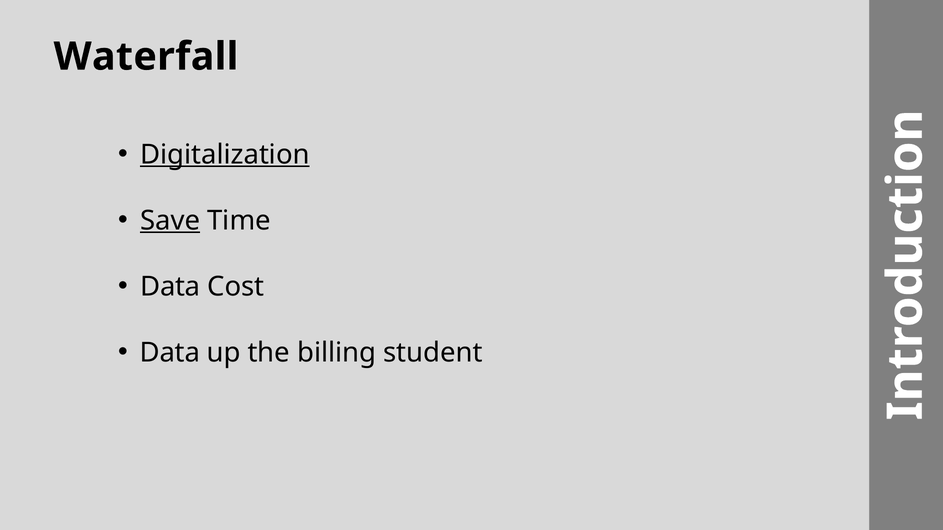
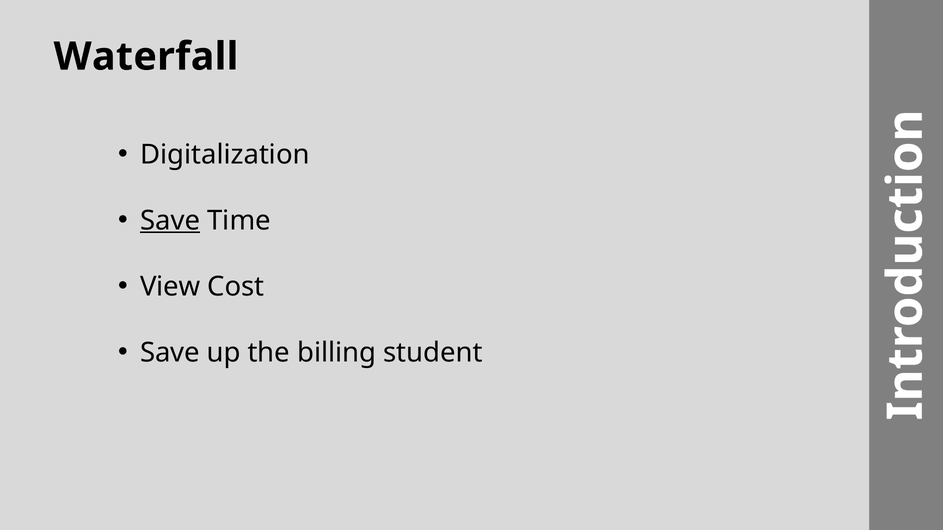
Digitalization underline: present -> none (225, 155)
Data: Data -> View (170, 287)
Data: Data -> Save (170, 353)
